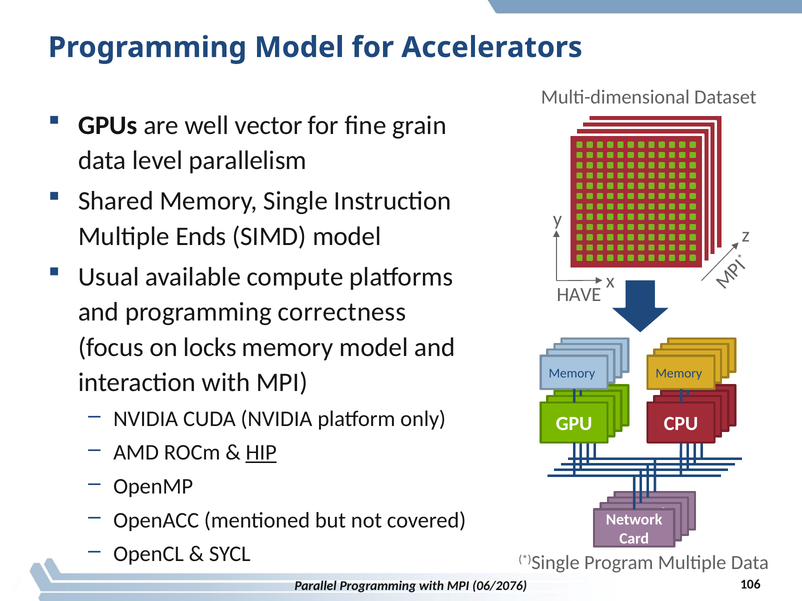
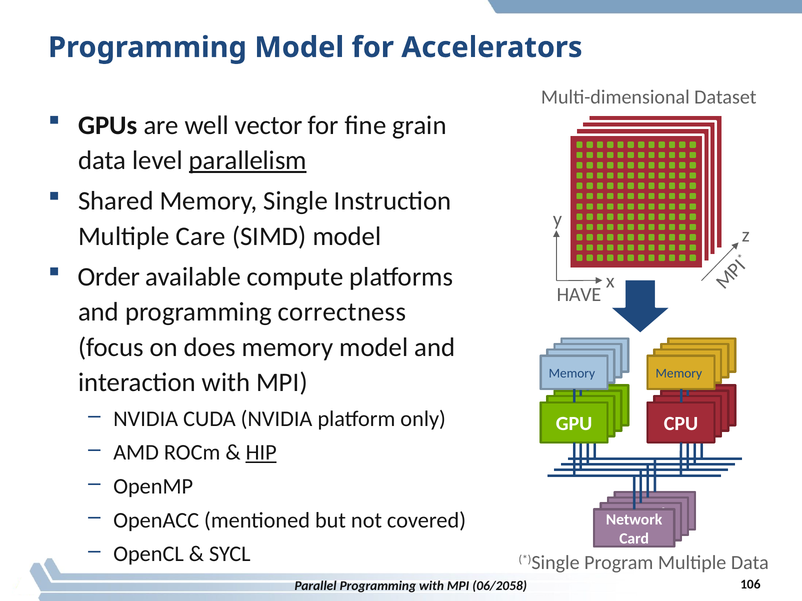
parallelism underline: none -> present (248, 161)
Ends: Ends -> Care (201, 237)
Usual: Usual -> Order (109, 277)
locks: locks -> does (210, 348)
06/2076: 06/2076 -> 06/2058 (500, 586)
